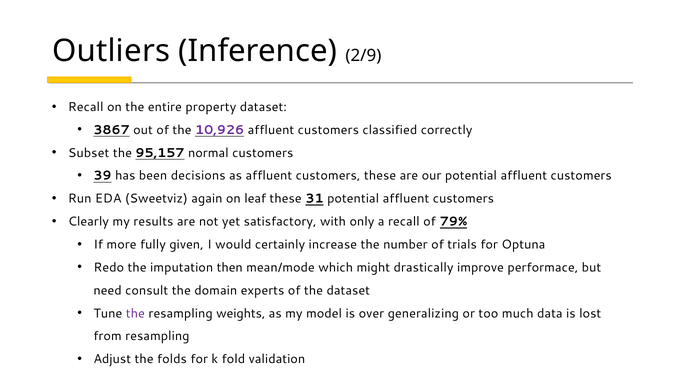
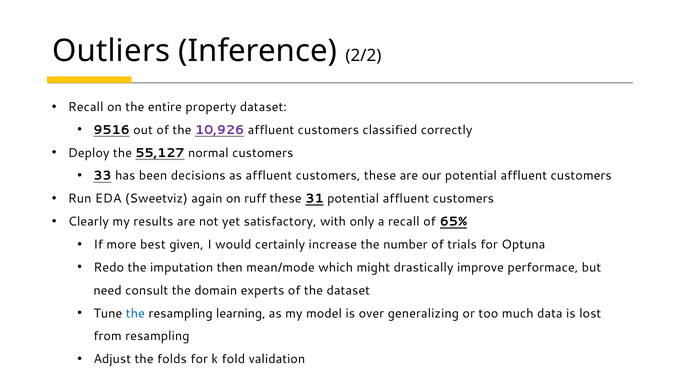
2/9: 2/9 -> 2/2 (363, 56)
3867: 3867 -> 9516 (112, 130)
Subset: Subset -> Deploy (89, 153)
95,157: 95,157 -> 55,127 (160, 153)
39: 39 -> 33 (102, 176)
leaf: leaf -> ruff (255, 199)
79%: 79% -> 65% (454, 222)
fully: fully -> best (153, 245)
the colour: purple -> blue (135, 314)
weights: weights -> learning (241, 314)
